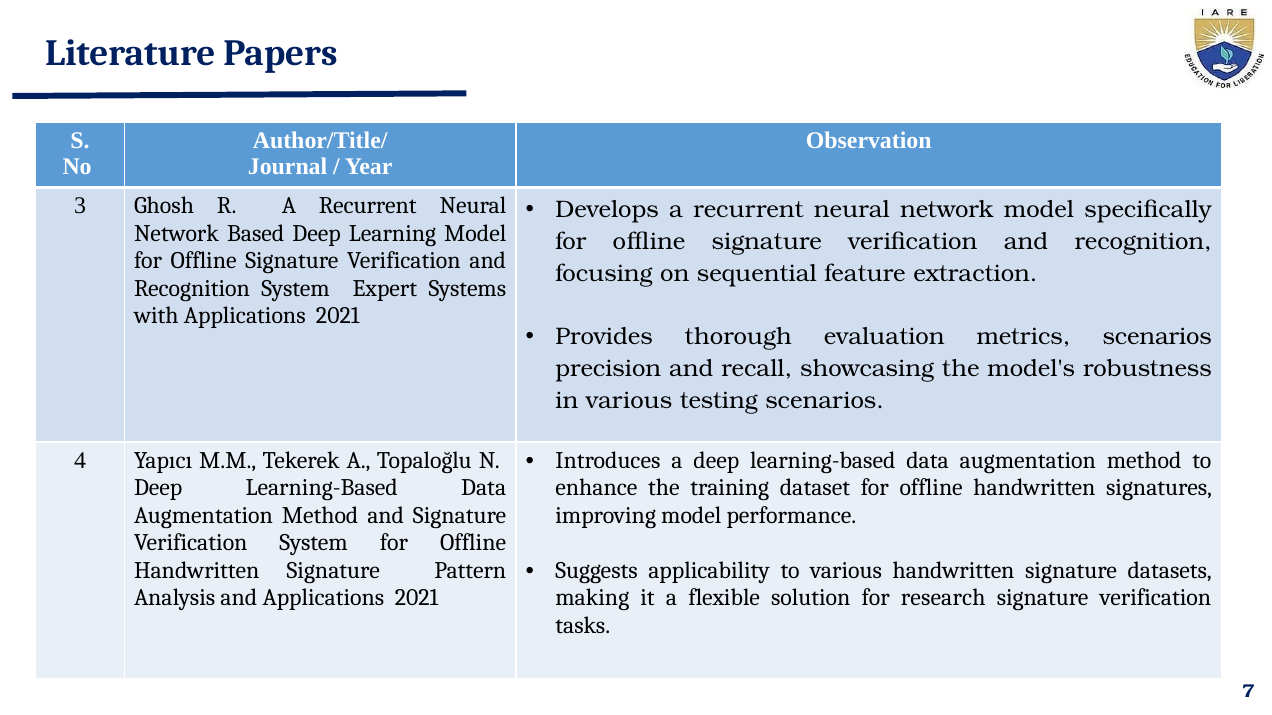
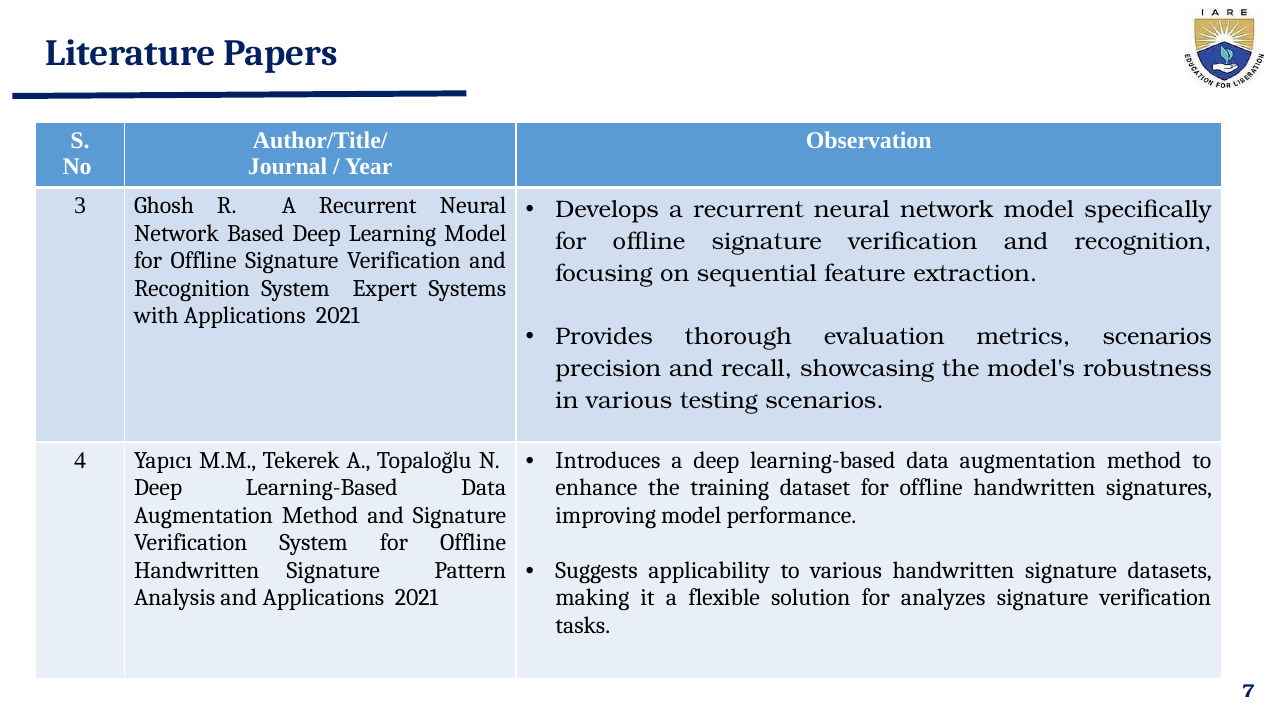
research: research -> analyzes (943, 598)
